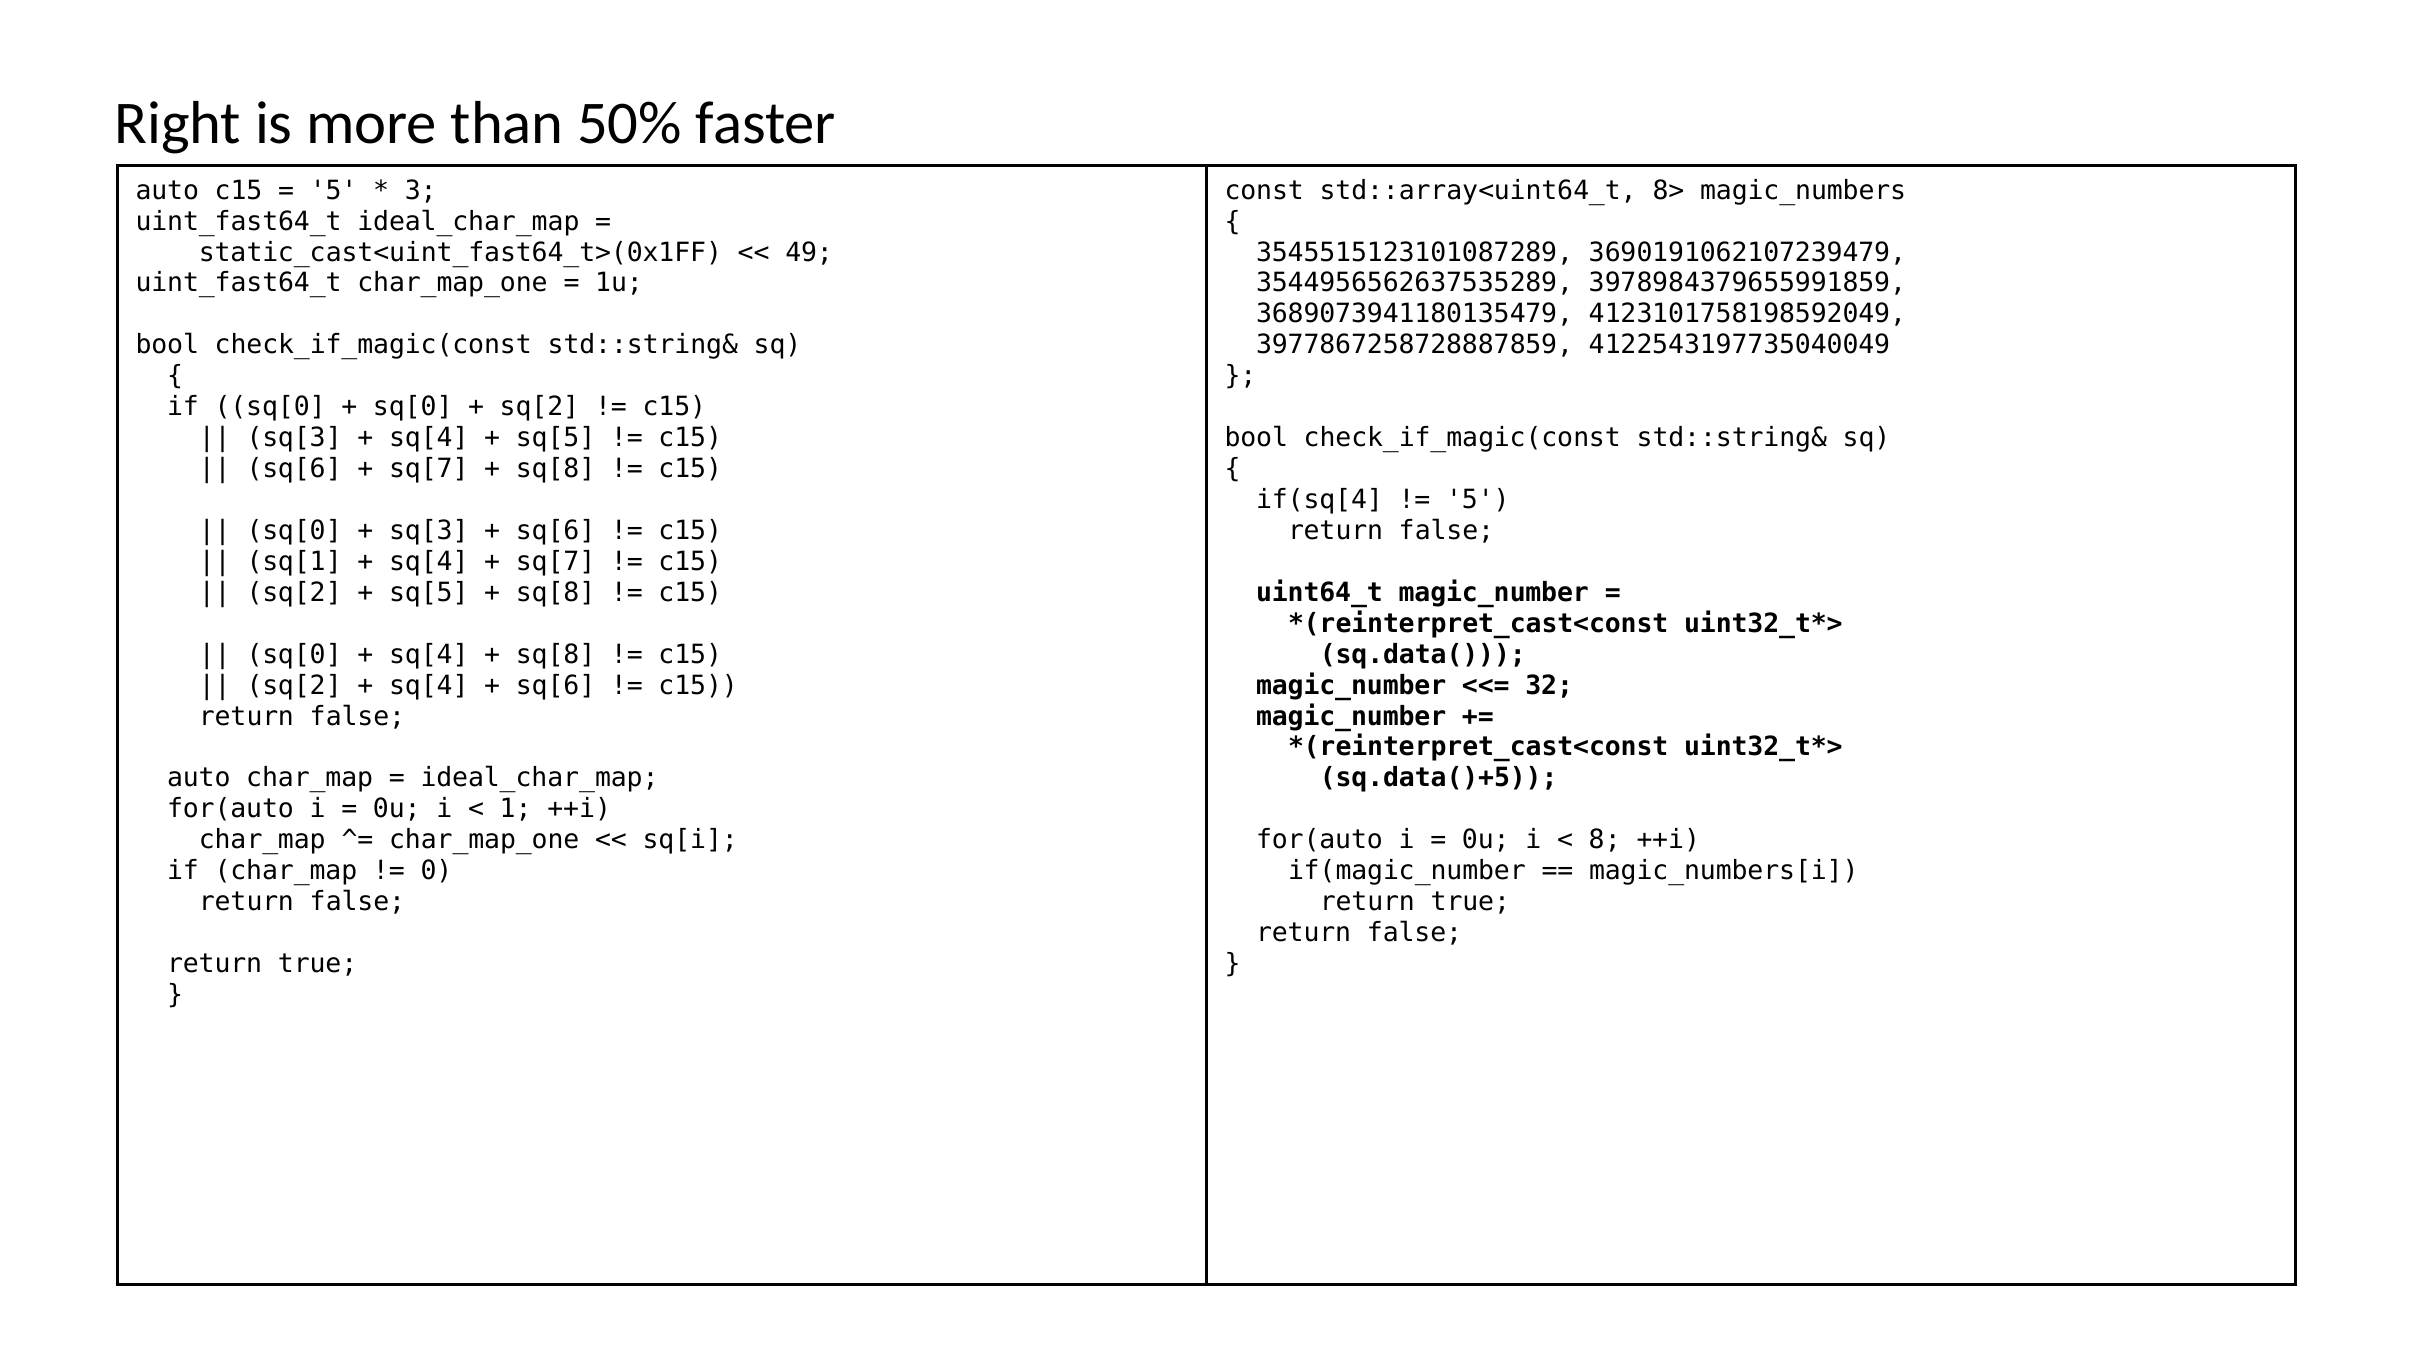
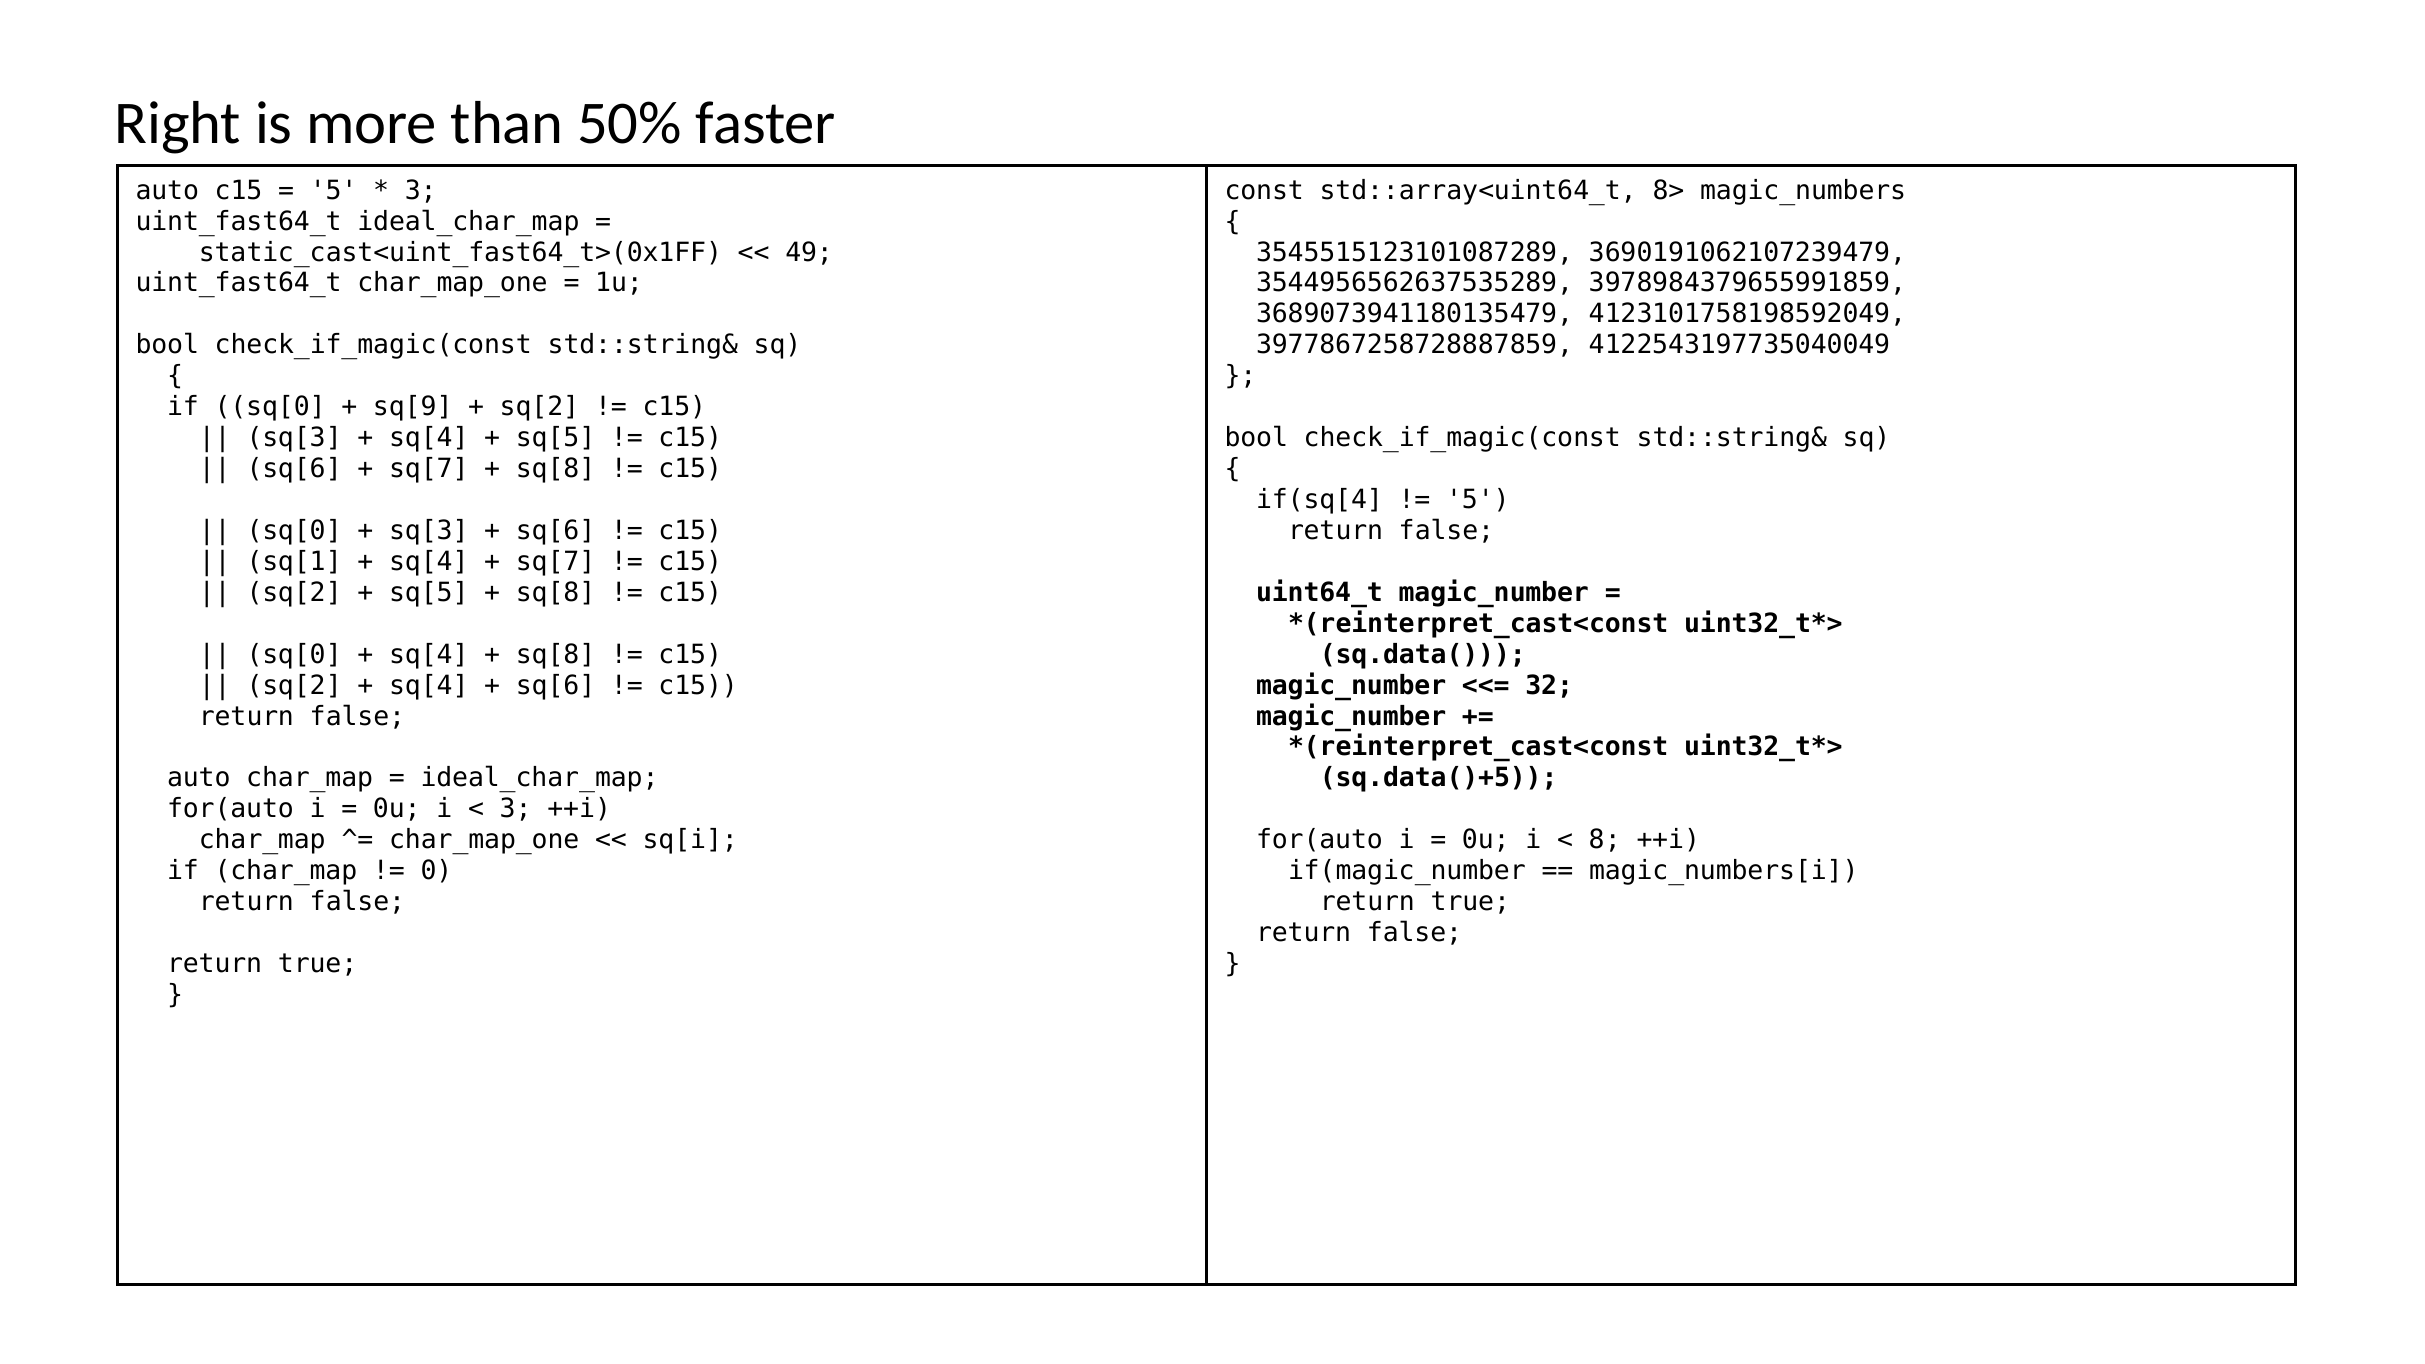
sq[0: sq[0 -> sq[9 (413, 407)
1: 1 -> 3 (516, 809)
